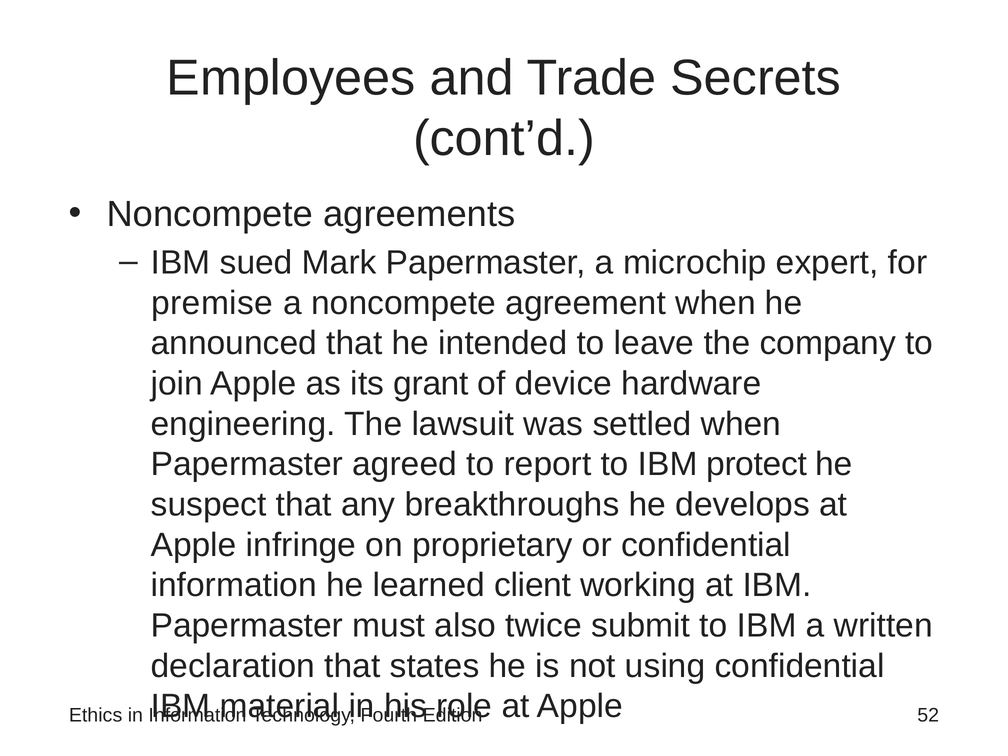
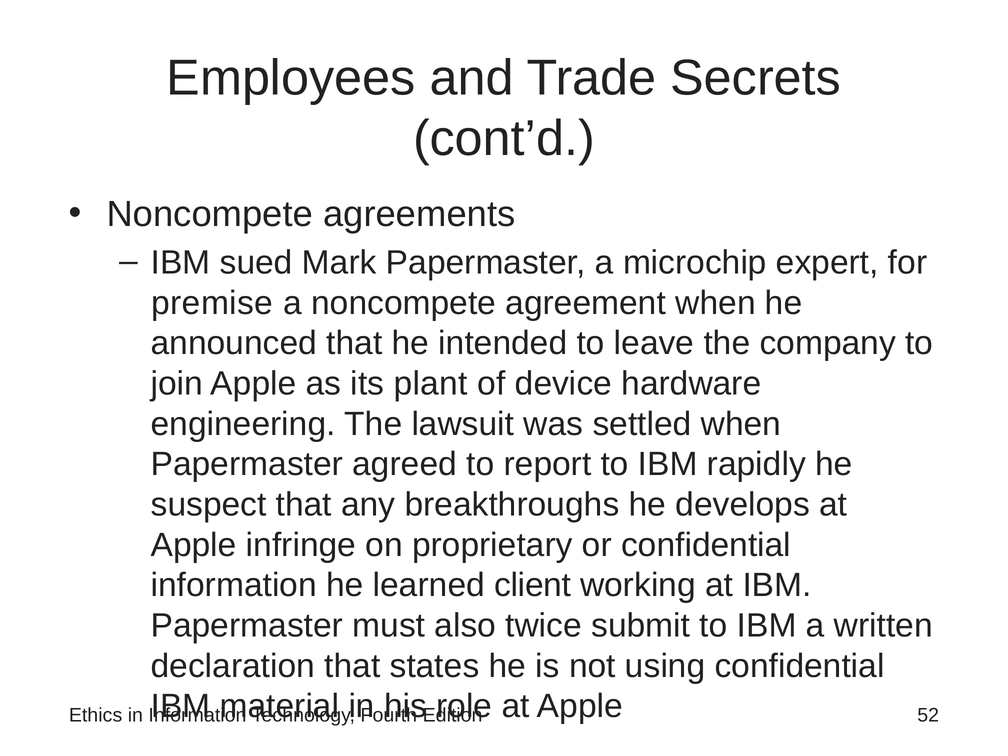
grant: grant -> plant (431, 384)
protect: protect -> rapidly (756, 464)
